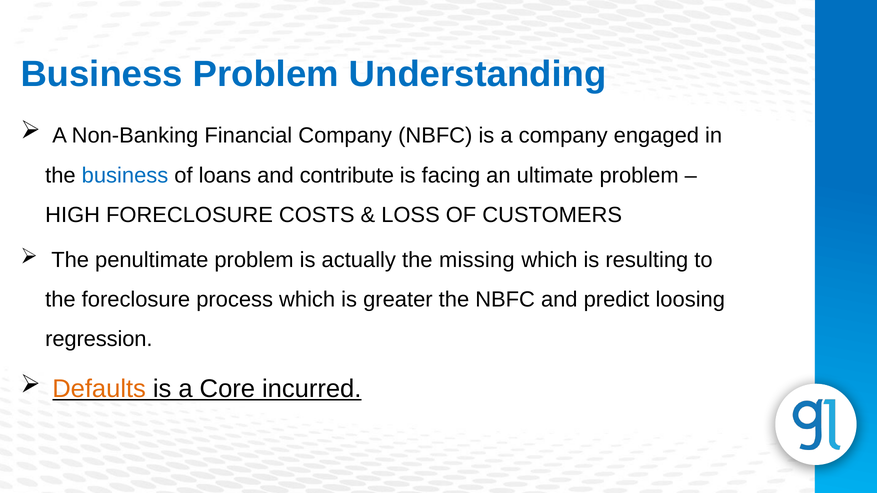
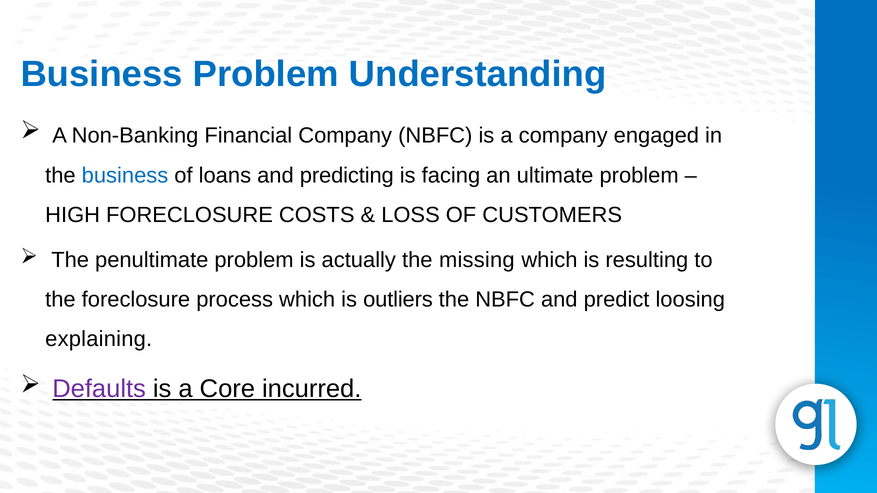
contribute: contribute -> predicting (347, 176)
greater: greater -> outliers (398, 300)
regression: regression -> explaining (99, 339)
Defaults colour: orange -> purple (99, 389)
